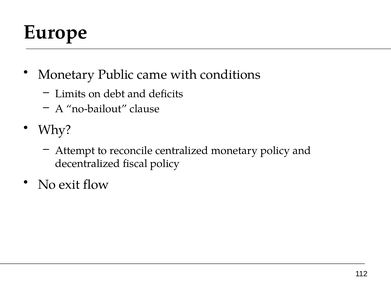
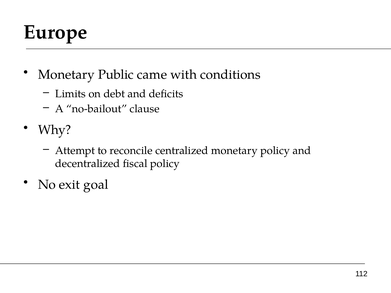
flow: flow -> goal (96, 185)
